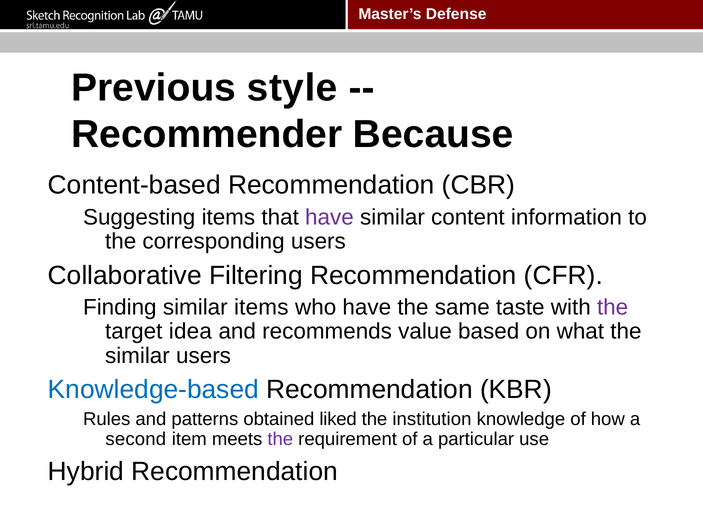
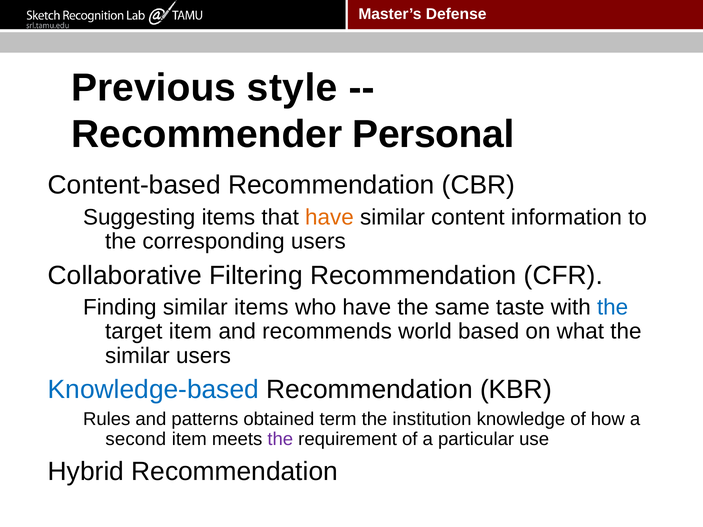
Because: Because -> Personal (433, 135)
have colour: purple -> orange (329, 217)
the colour: purple -> blue (613, 307)
target idea: idea -> item (190, 332)
value: value -> world (425, 332)
liked: liked -> term (338, 419)
